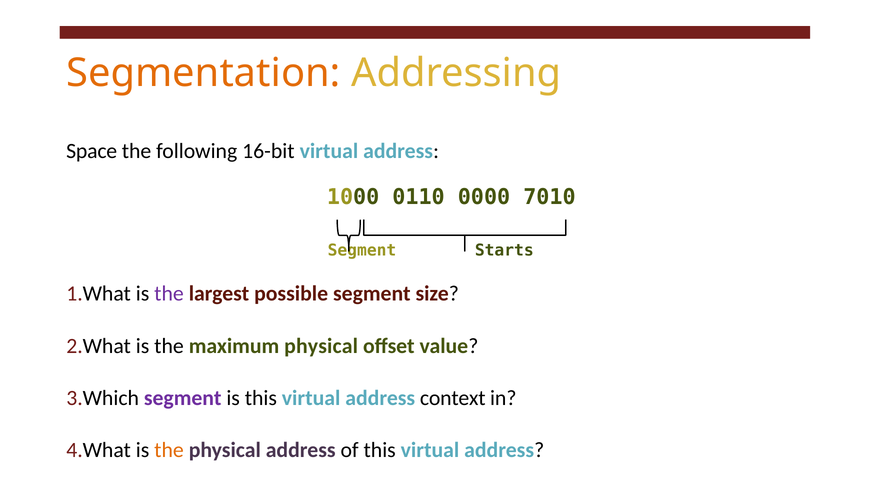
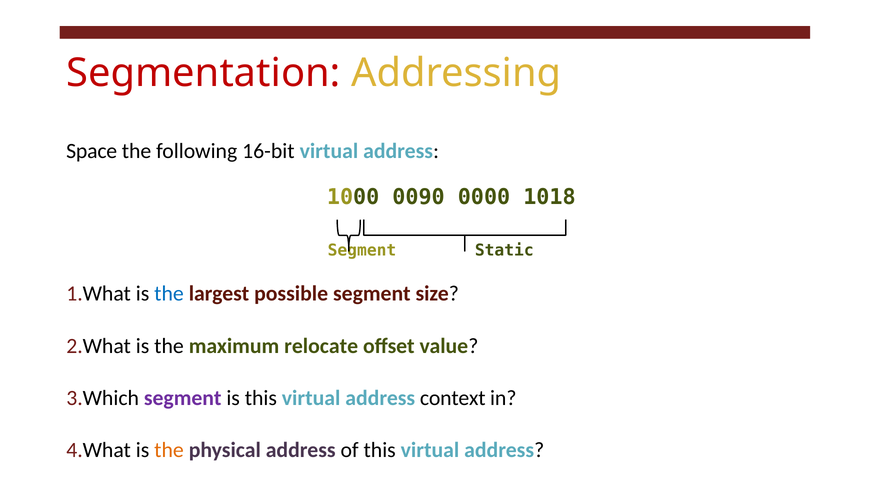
Segmentation colour: orange -> red (203, 73)
0110: 0110 -> 0090 (419, 197)
7010: 7010 -> 1018 (549, 197)
Starts: Starts -> Static (504, 251)
the colour: purple -> blue (169, 294)
maximum physical: physical -> relocate (321, 346)
